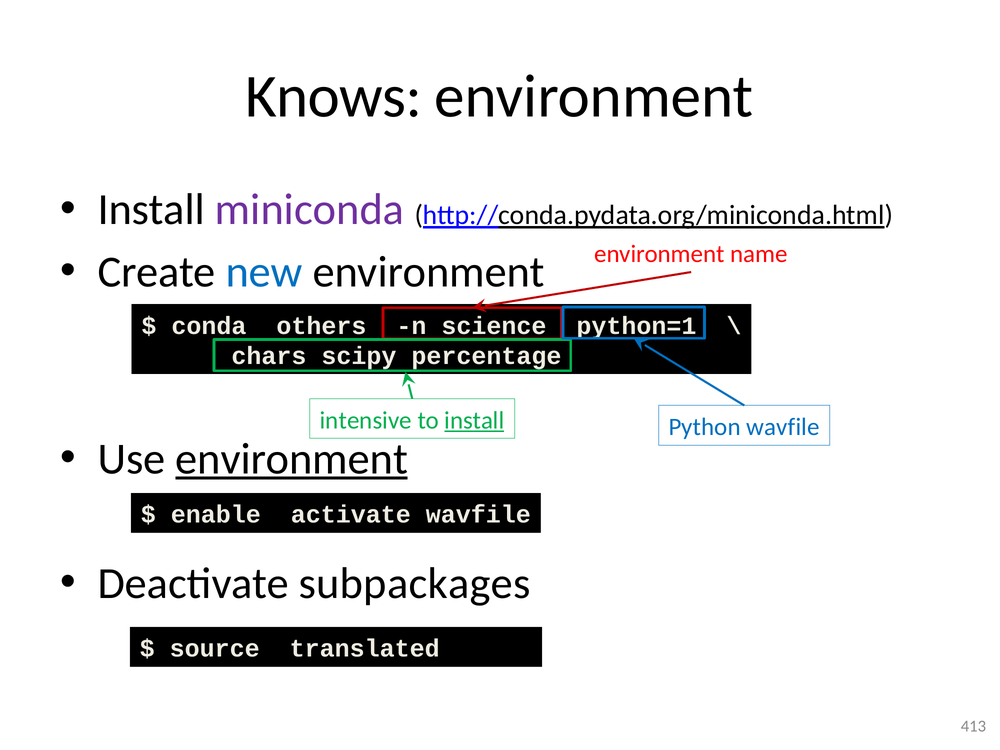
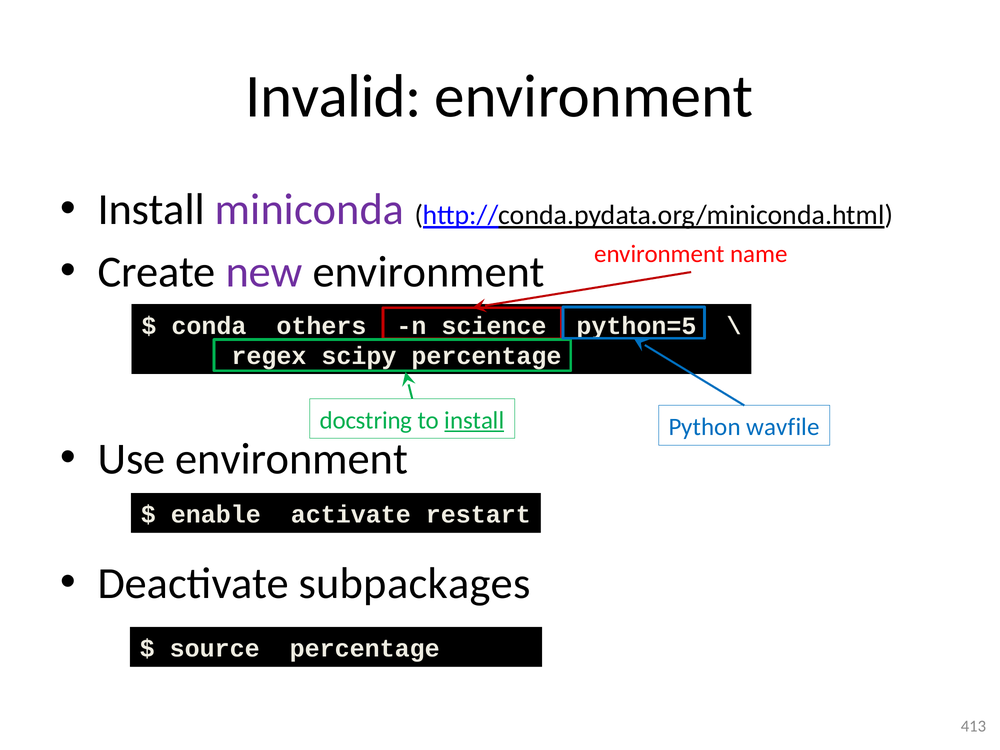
Knows: Knows -> Invalid (334, 97)
new colour: blue -> purple (264, 272)
python=1: python=1 -> python=5 (636, 326)
chars: chars -> regex (269, 356)
intensive: intensive -> docstring (366, 420)
environment underline: present -> none (292, 459)
activate wavfile: wavfile -> restart (478, 515)
source translated: translated -> percentage (365, 649)
